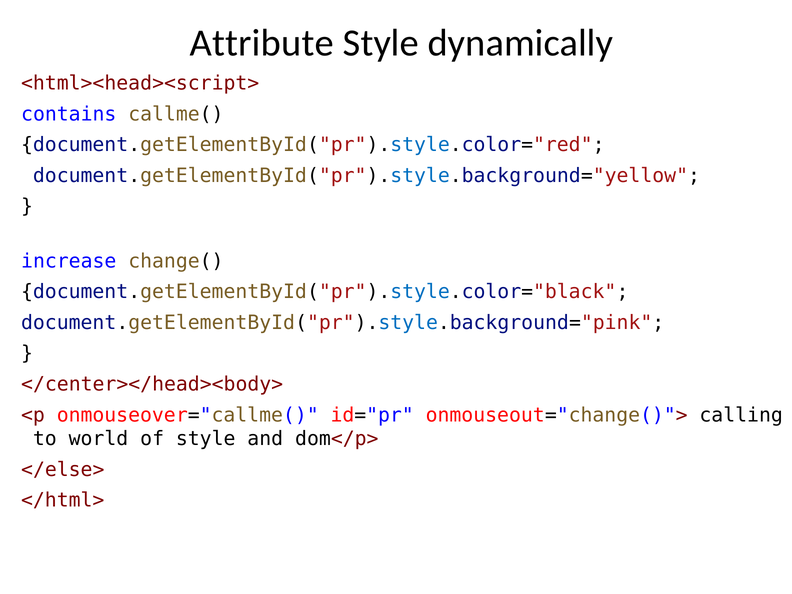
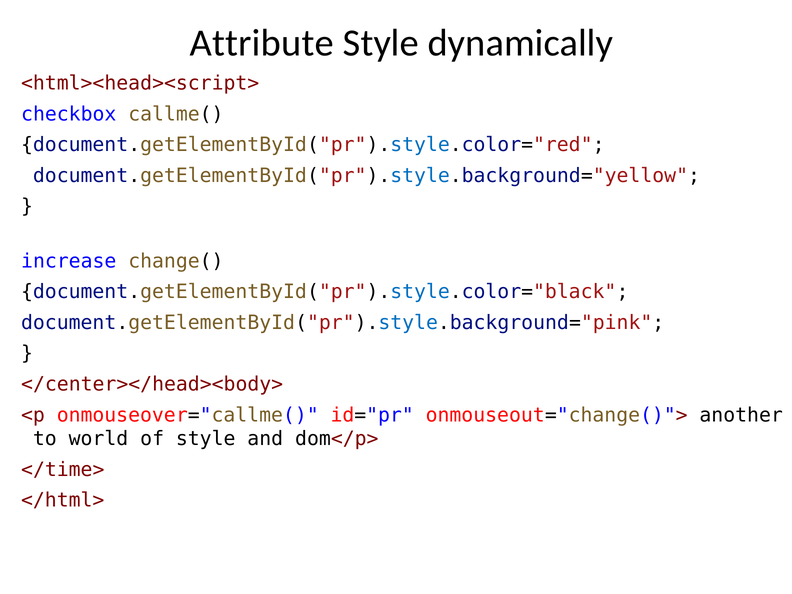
contains: contains -> checkbox (69, 114)
calling: calling -> another (741, 415)
</else>: </else> -> </time> (63, 470)
